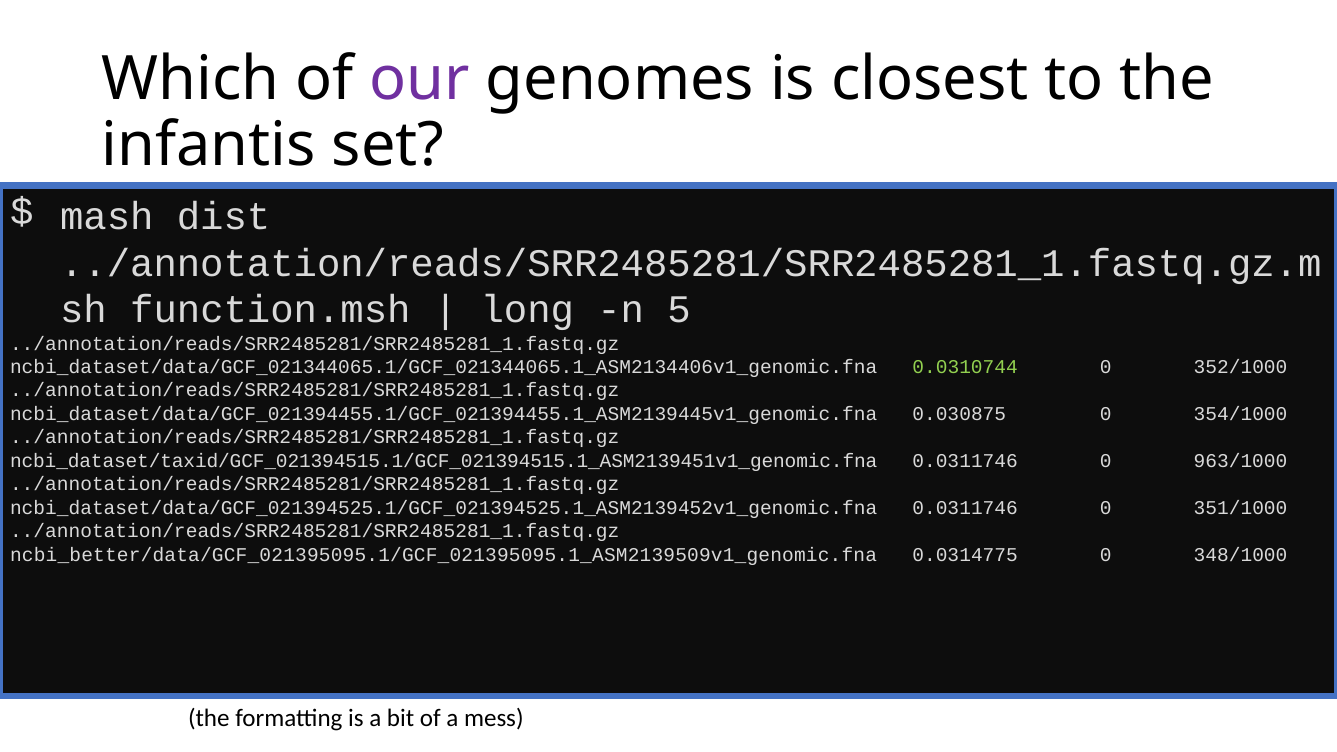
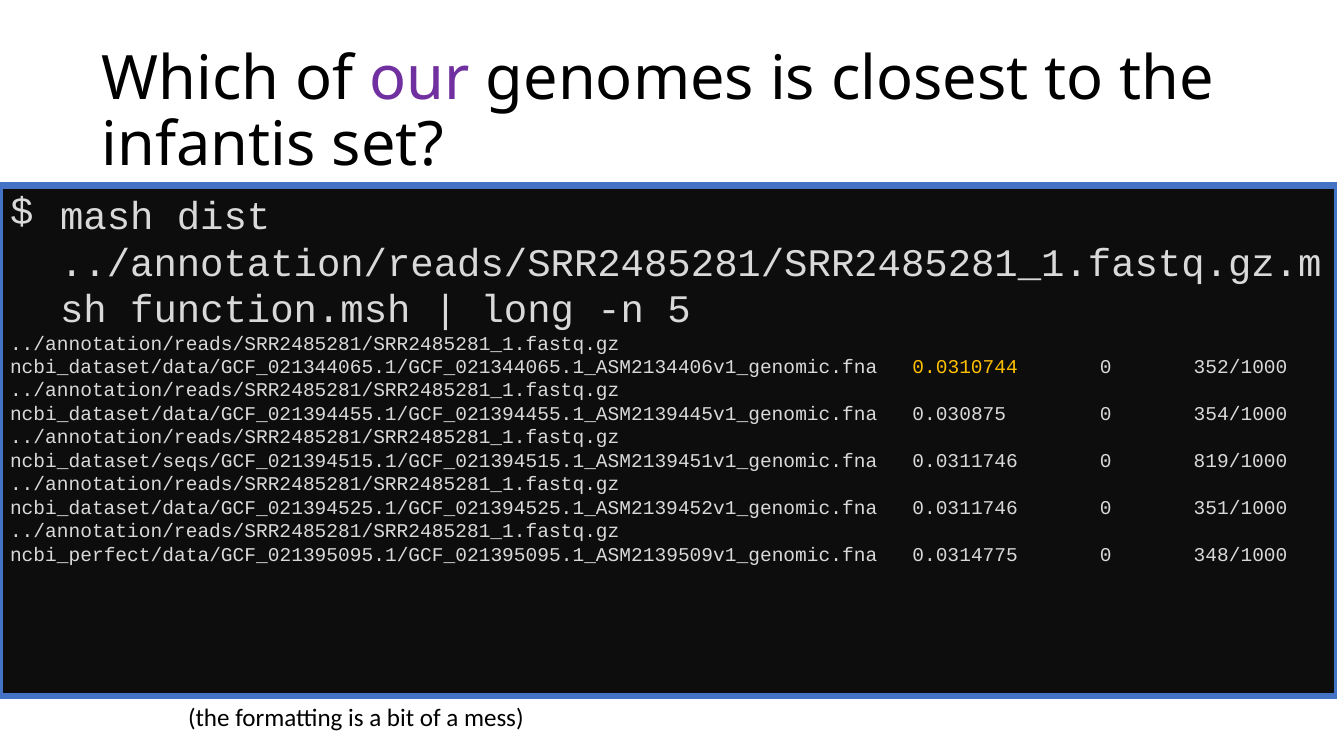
0.0310744 colour: light green -> yellow (965, 367)
ncbi_dataset/taxid/GCF_021394515.1/GCF_021394515.1_ASM2139451v1_genomic.fna: ncbi_dataset/taxid/GCF_021394515.1/GCF_021394515.1_ASM2139451v1_genomic.fna -> ncbi_dataset/seqs/GCF_021394515.1/GCF_021394515.1_ASM2139451v1_genomic.fna (444, 461)
963/1000: 963/1000 -> 819/1000 (1241, 461)
ncbi_better/data/GCF_021395095.1/GCF_021395095.1_ASM2139509v1_genomic.fna: ncbi_better/data/GCF_021395095.1/GCF_021395095.1_ASM2139509v1_genomic.fna -> ncbi_perfect/data/GCF_021395095.1/GCF_021395095.1_ASM2139509v1_genomic.fna (444, 555)
